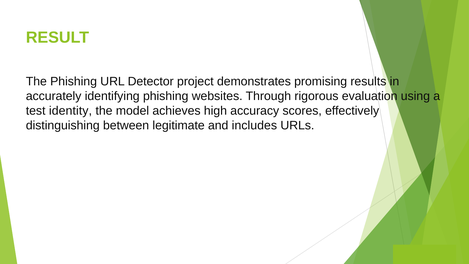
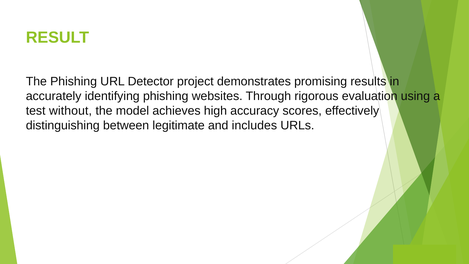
identity: identity -> without (70, 111)
